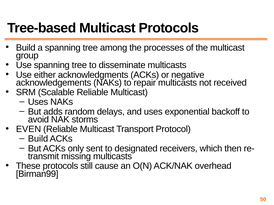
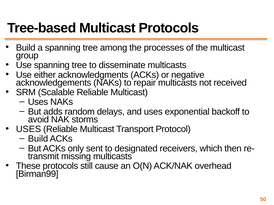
EVEN: EVEN -> USES (29, 129)
